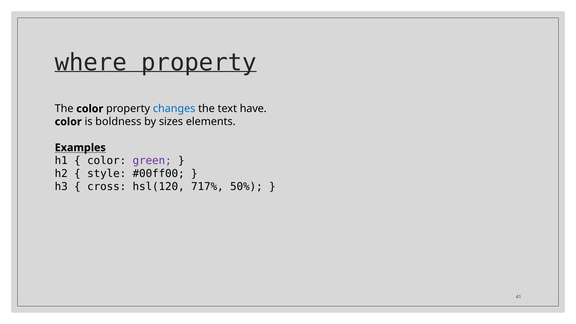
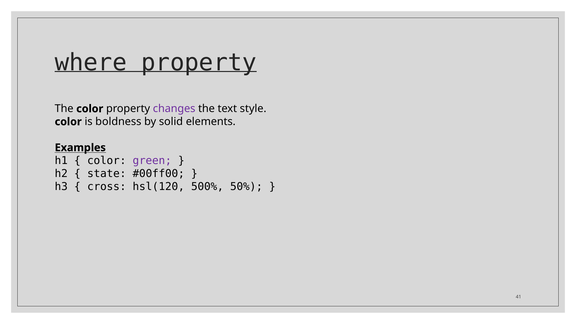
changes colour: blue -> purple (174, 109)
have: have -> style (253, 109)
sizes: sizes -> solid (171, 122)
style: style -> state (107, 174)
717%: 717% -> 500% (207, 187)
